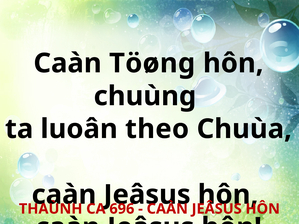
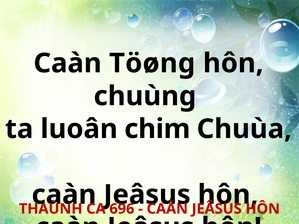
theo: theo -> chim (157, 129)
